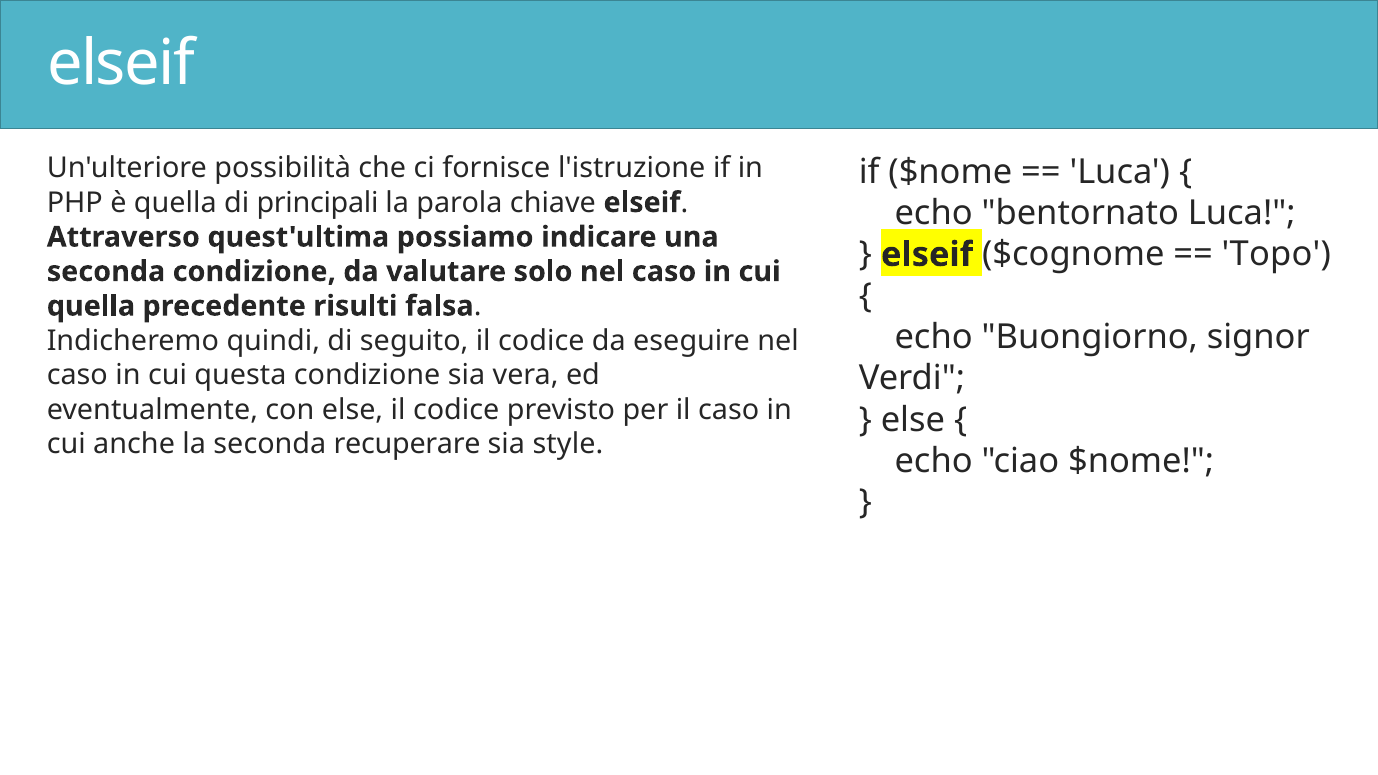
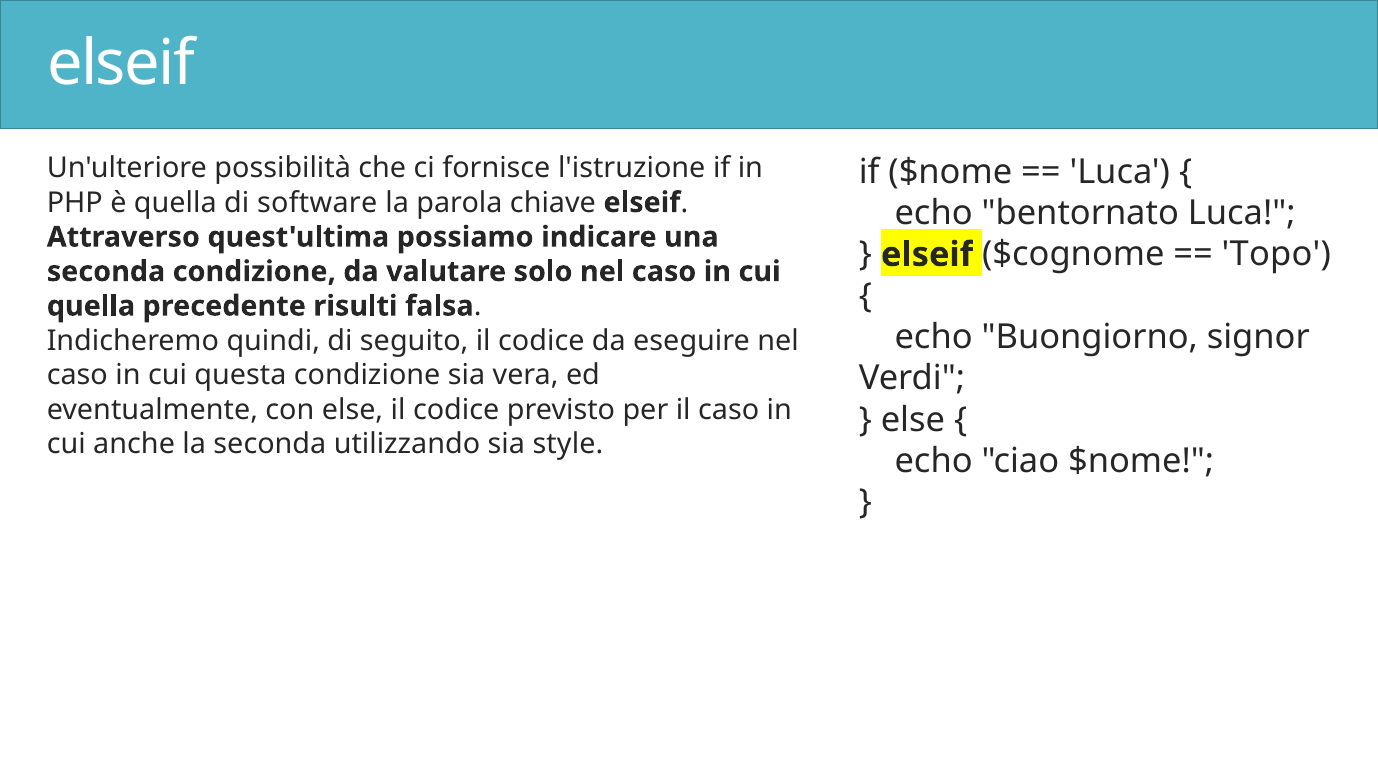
principali: principali -> software (317, 203)
recuperare: recuperare -> utilizzando (407, 444)
